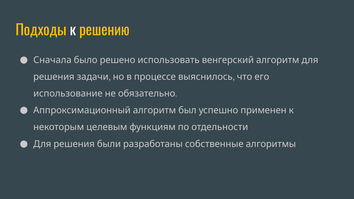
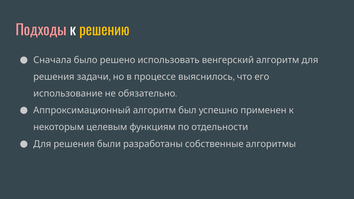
Подходы colour: yellow -> pink (41, 31)
